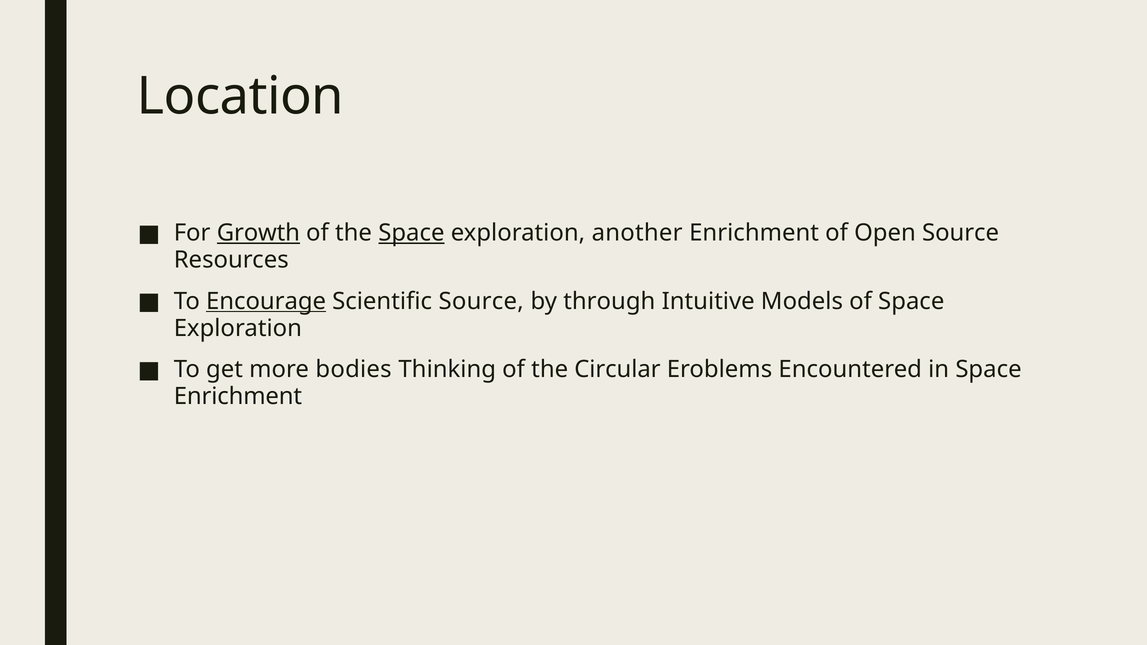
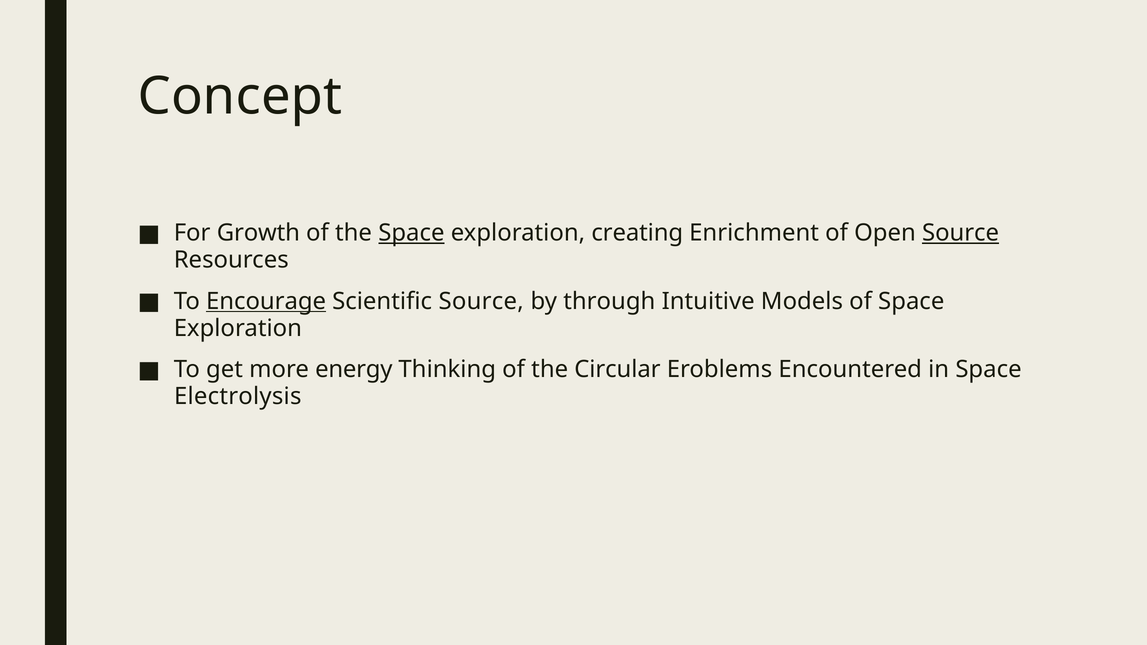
Location: Location -> Concept (240, 96)
Growth underline: present -> none (258, 233)
another: another -> creating (637, 233)
Source underline: none -> present (961, 233)
bodies: bodies -> energy (354, 370)
Enrichment: Enrichment -> Electrolysis (238, 397)
